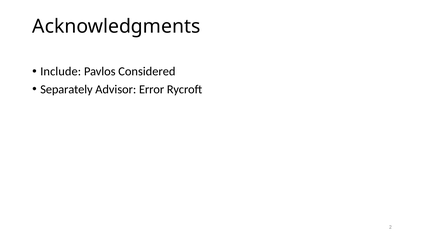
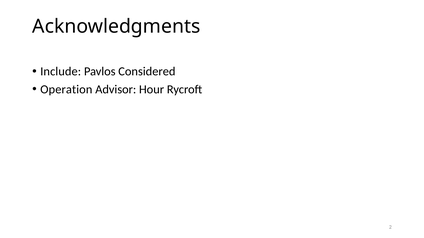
Separately: Separately -> Operation (66, 89)
Error: Error -> Hour (152, 89)
